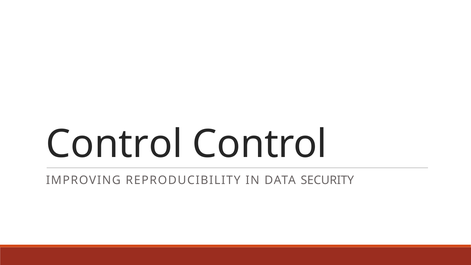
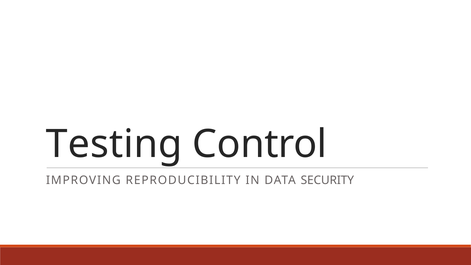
Control: Control -> Testing (114, 144)
